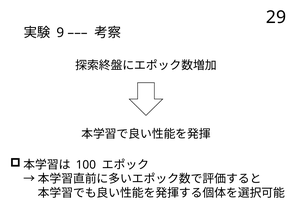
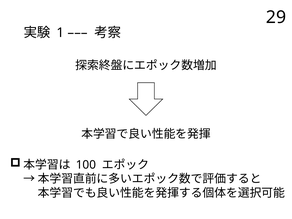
9: 9 -> 1 (60, 33)
